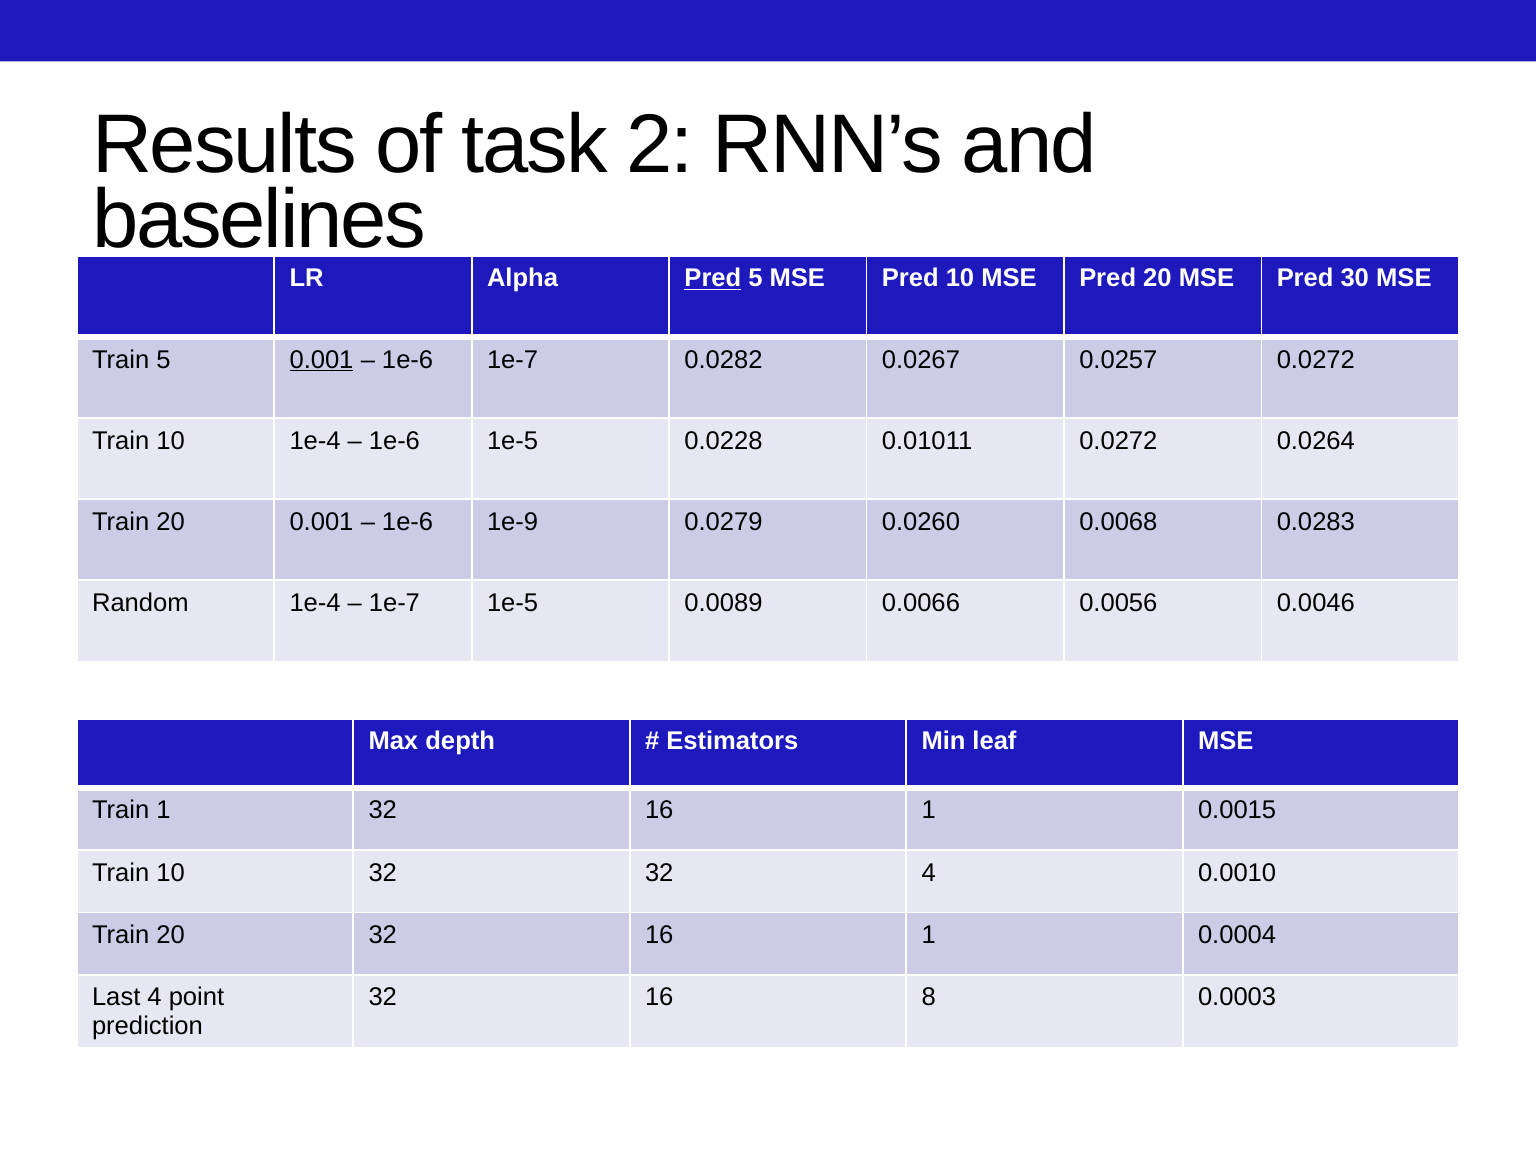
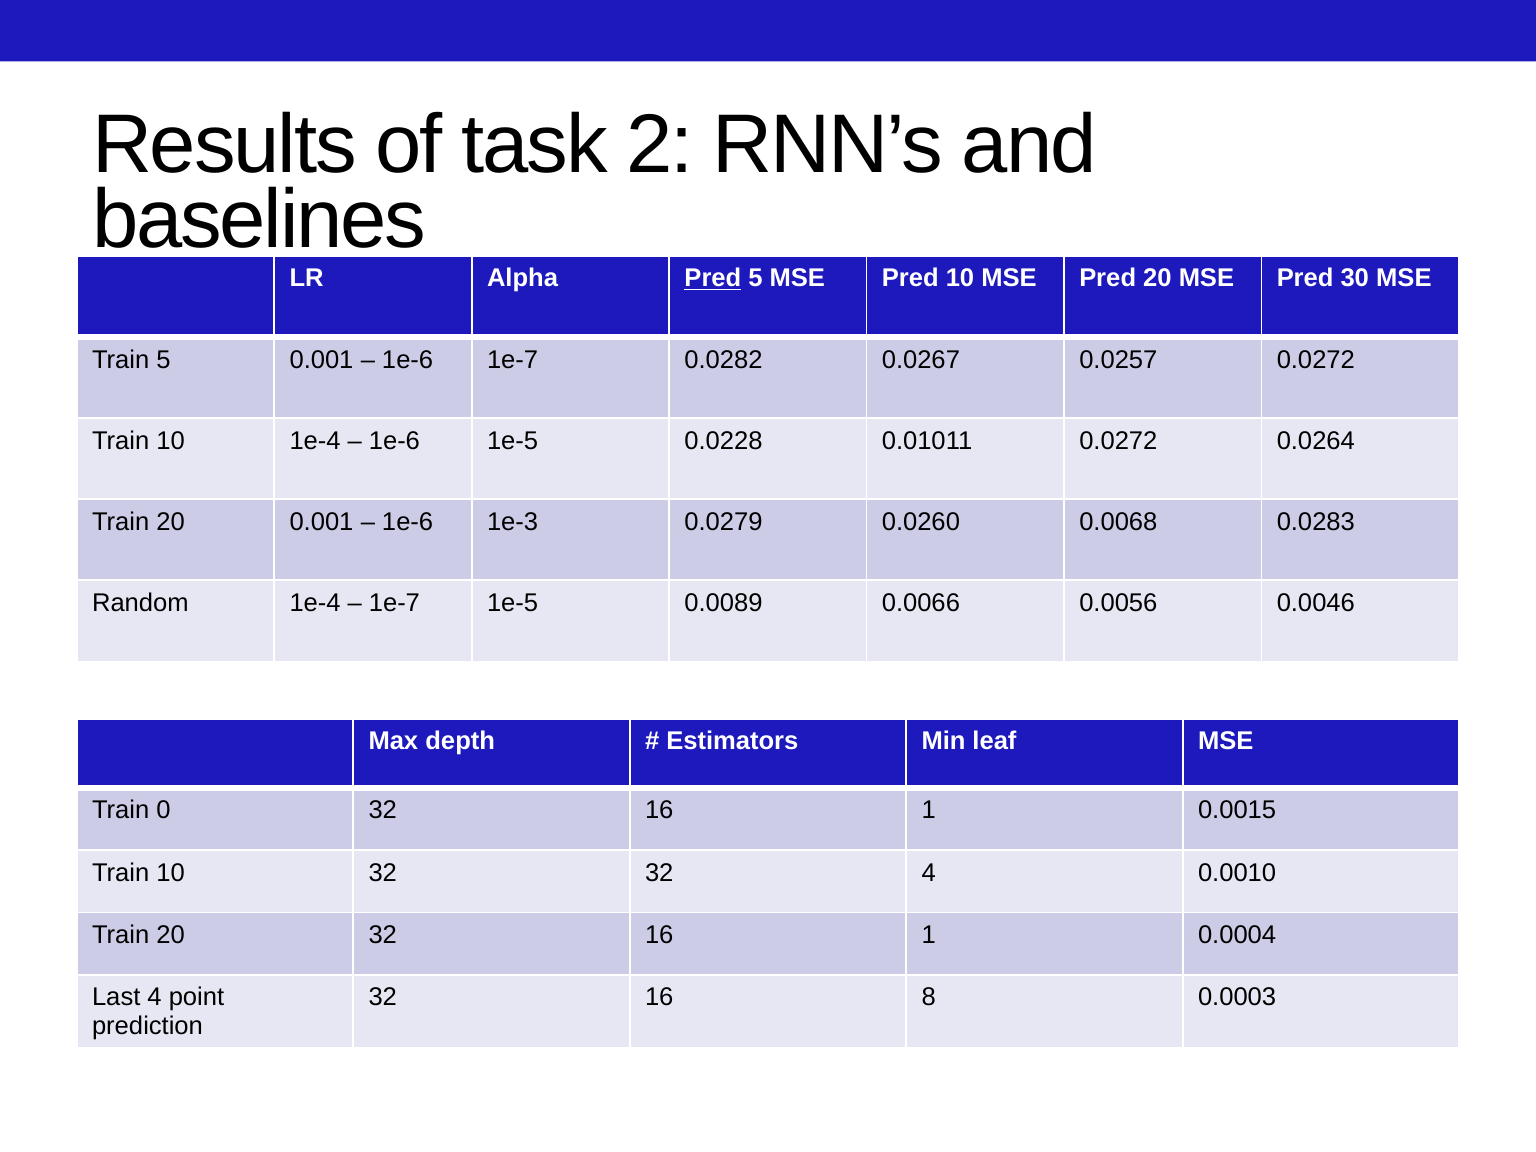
0.001 underline: present -> none (322, 360)
1e-9: 1e-9 -> 1e-3 (513, 522)
Train 1: 1 -> 0 (163, 810)
